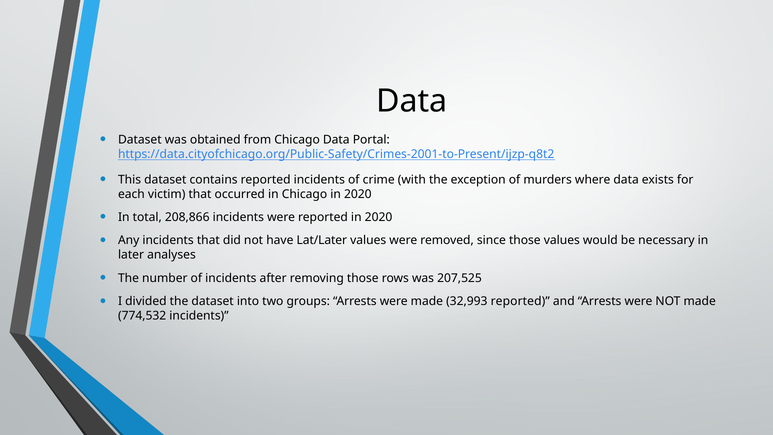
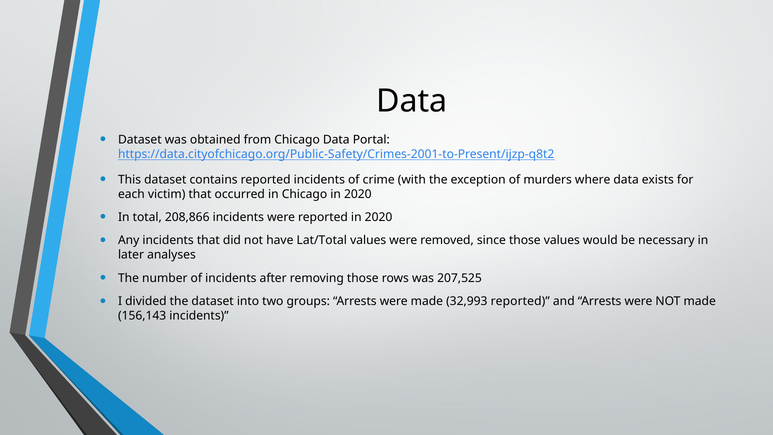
Lat/Later: Lat/Later -> Lat/Total (322, 240)
774,532: 774,532 -> 156,143 (142, 316)
